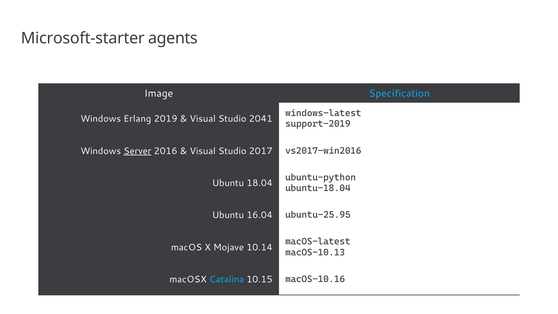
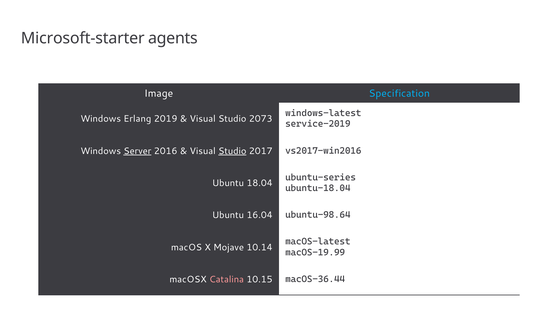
2041: 2041 -> 2073 (261, 119)
support-2019: support-2019 -> service-2019 (318, 124)
Studio underline: none -> present (232, 151)
ubuntu-python: ubuntu-python -> ubuntu-series (321, 177)
ubuntu-25.95: ubuntu-25.95 -> ubuntu-98.64 (318, 215)
macOS-10.13: macOS-10.13 -> macOS-19.99 (315, 252)
Catalina colour: light blue -> pink (227, 279)
macOS-10.16: macOS-10.16 -> macOS-36.44 (315, 279)
